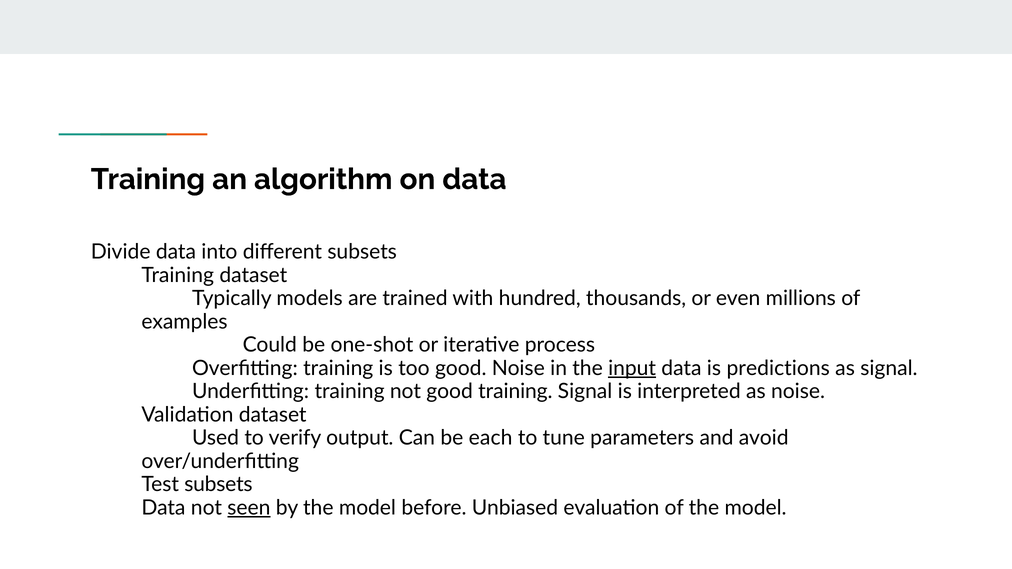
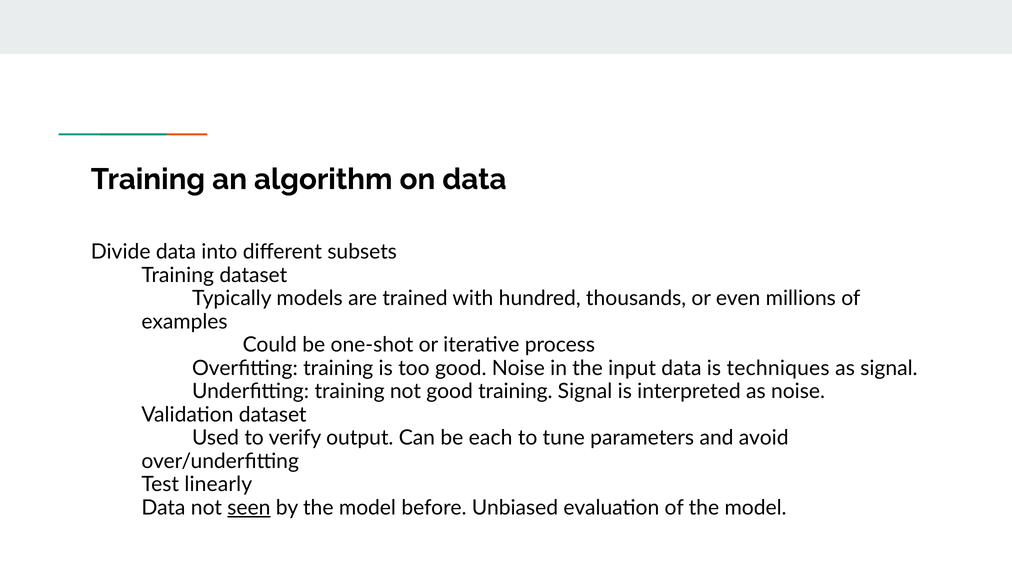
input underline: present -> none (632, 368)
predictions: predictions -> techniques (778, 368)
Test subsets: subsets -> linearly (218, 485)
